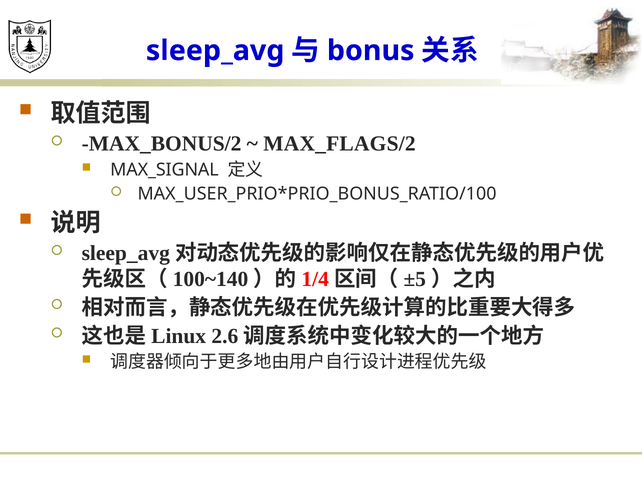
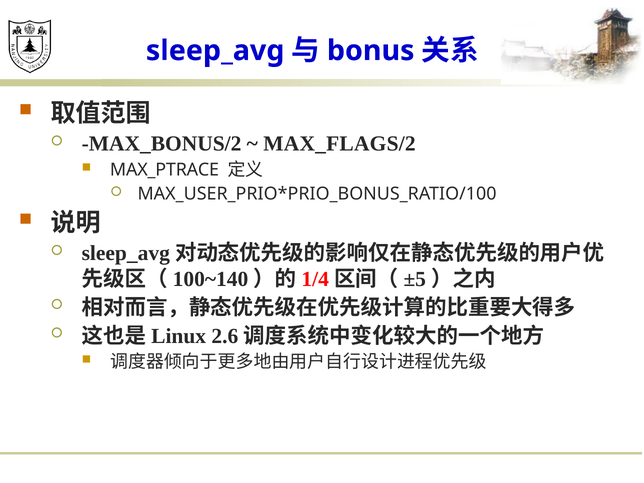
MAX_SIGNAL: MAX_SIGNAL -> MAX_PTRACE (165, 170)
